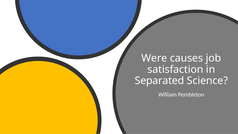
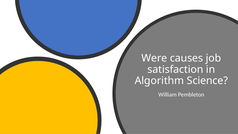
Separated: Separated -> Algorithm (159, 81)
